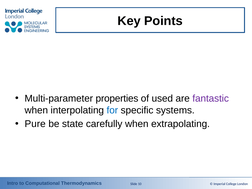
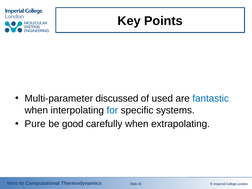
properties: properties -> discussed (117, 98)
fantastic colour: purple -> blue (211, 98)
state: state -> good (73, 124)
